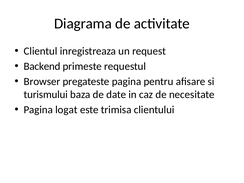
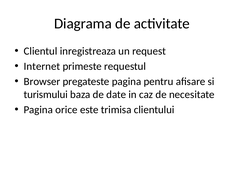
Backend: Backend -> Internet (42, 66)
logat: logat -> orice (66, 110)
